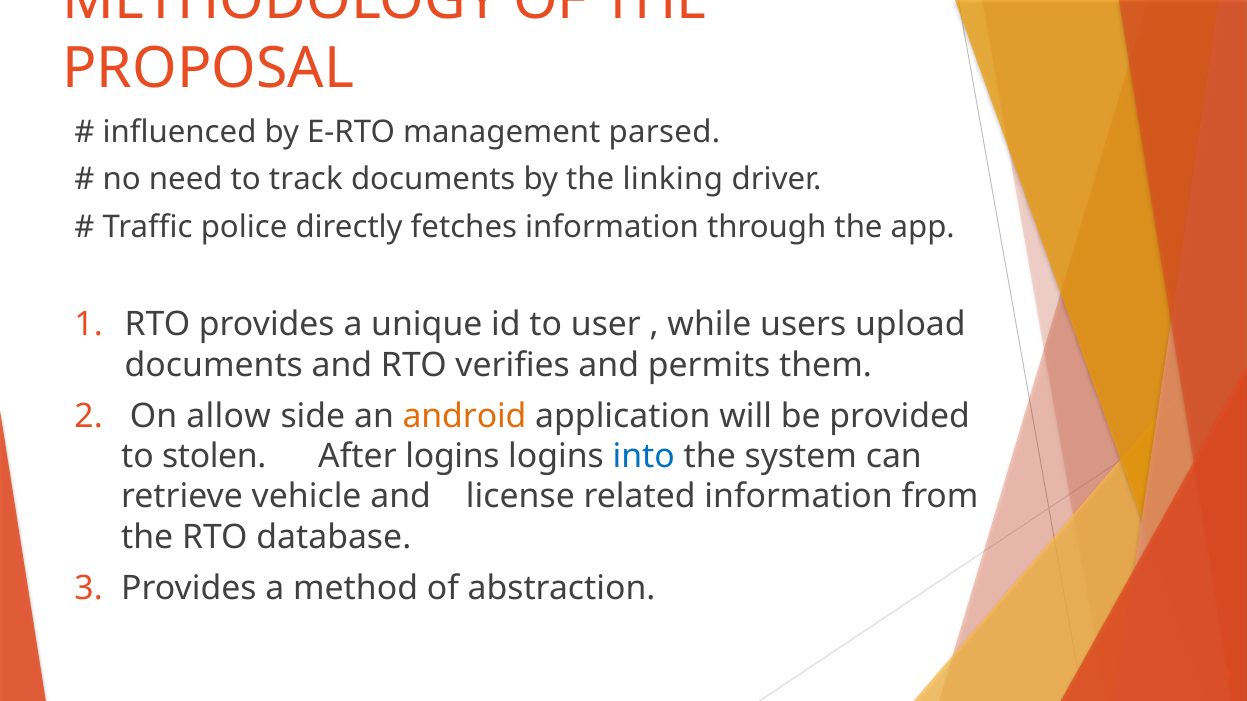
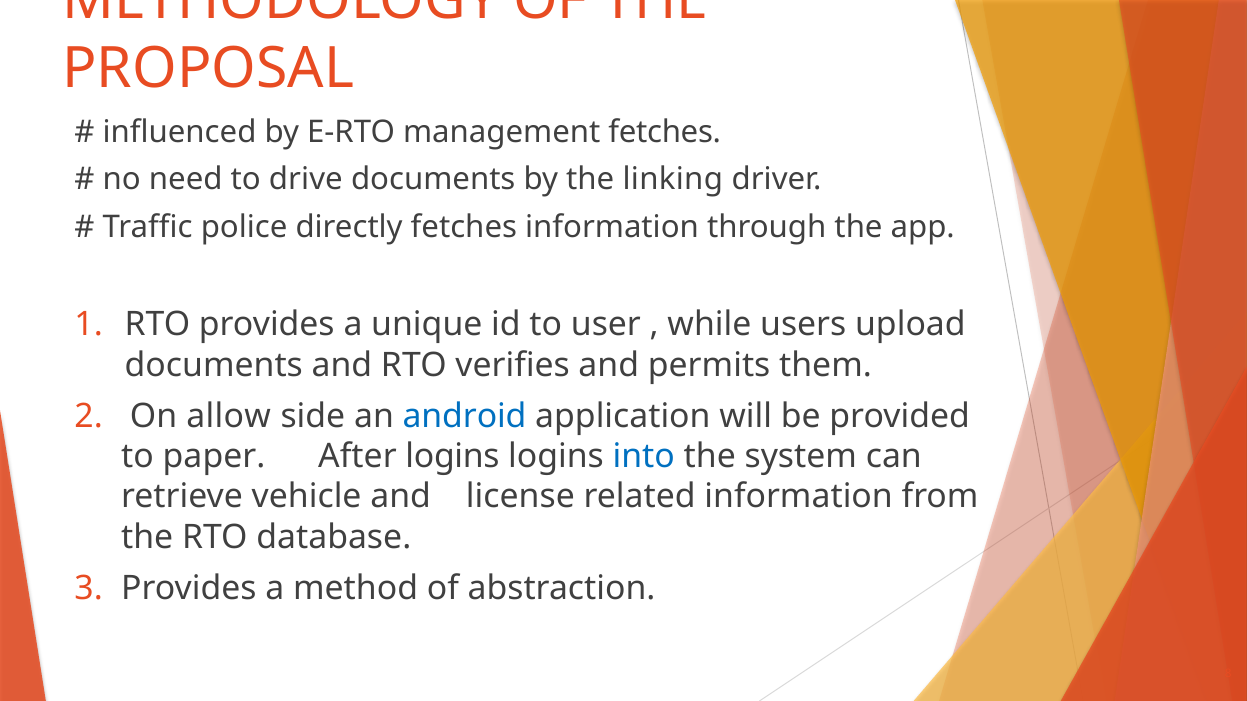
management parsed: parsed -> fetches (665, 132)
track: track -> drive (306, 180)
android colour: orange -> blue (465, 416)
stolen: stolen -> paper (214, 457)
